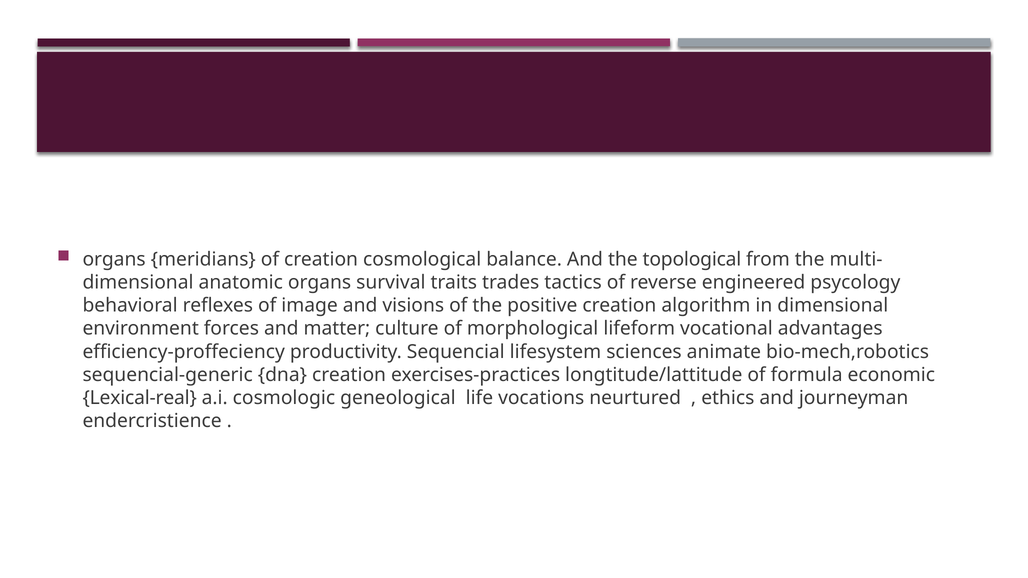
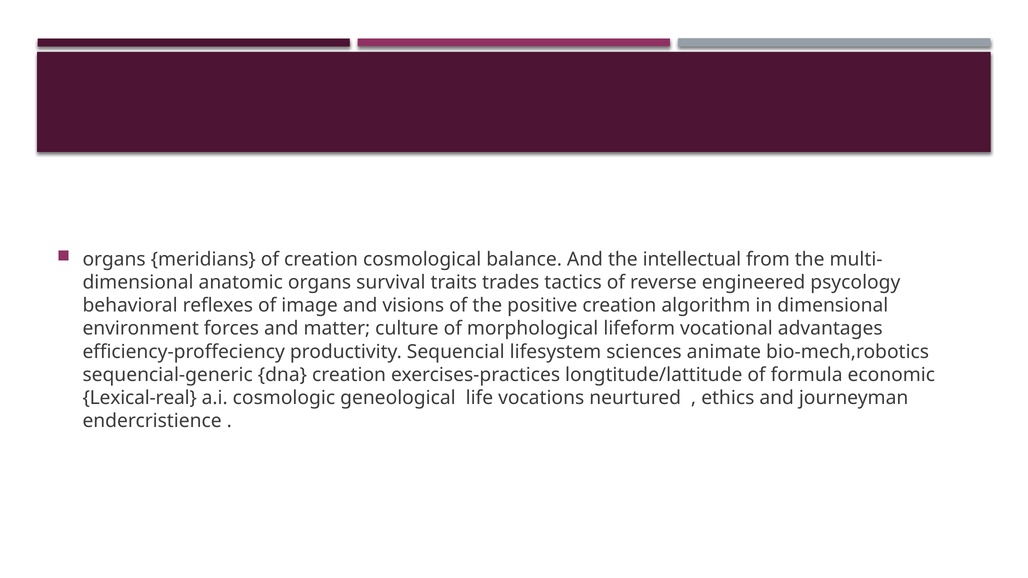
topological: topological -> intellectual (692, 259)
